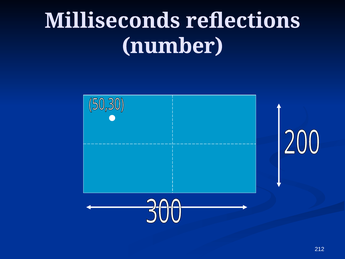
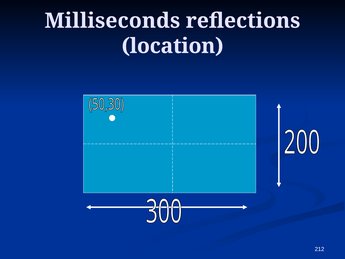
number: number -> location (173, 46)
